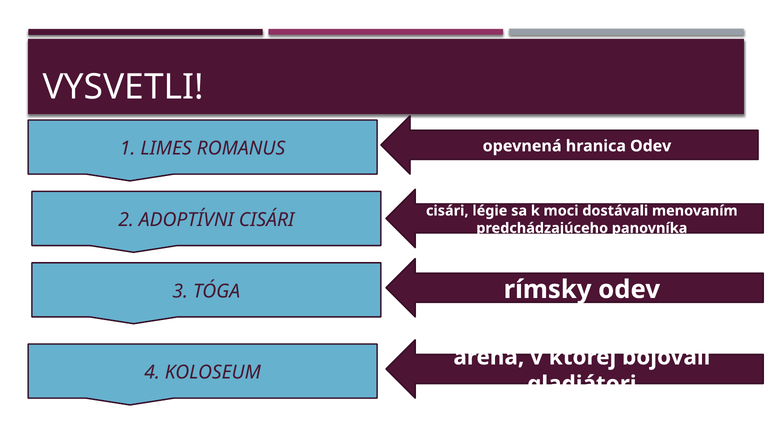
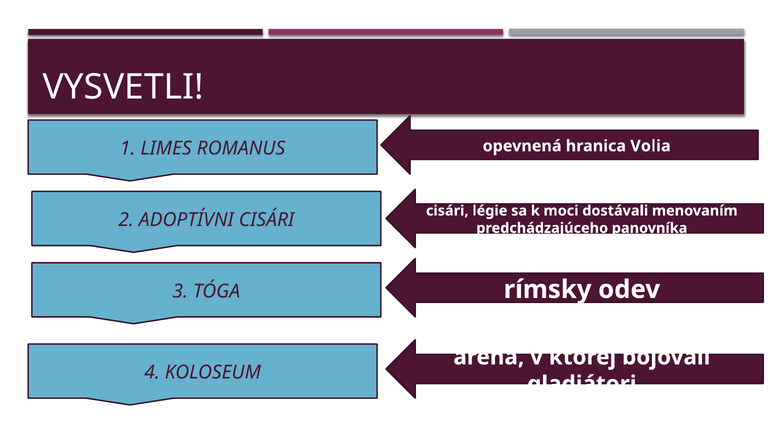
hranica Odev: Odev -> Volia (650, 146)
